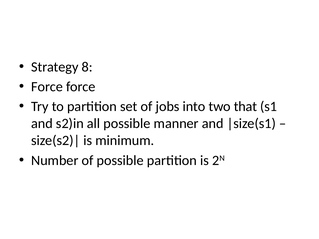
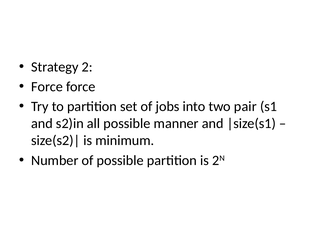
8: 8 -> 2 (87, 67)
that: that -> pair (245, 107)
